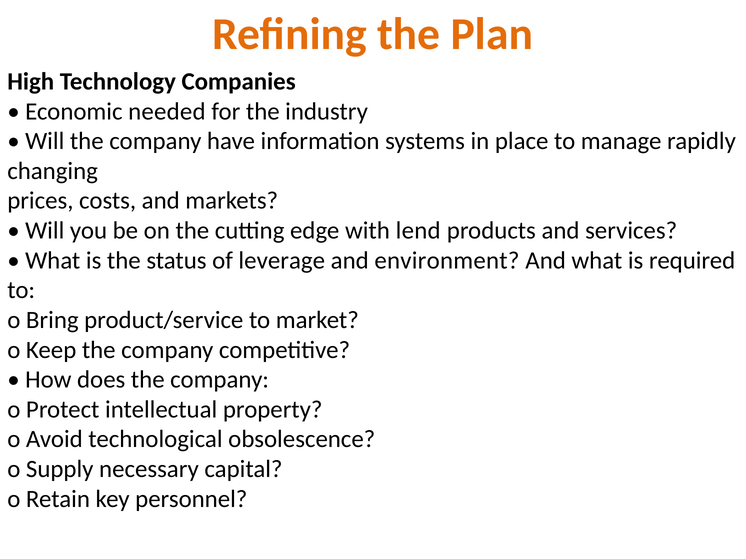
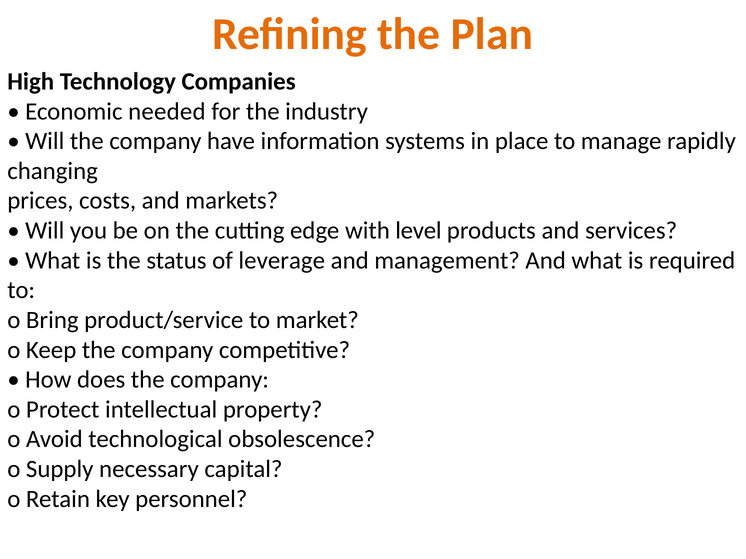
lend: lend -> level (418, 231)
environment: environment -> management (447, 261)
